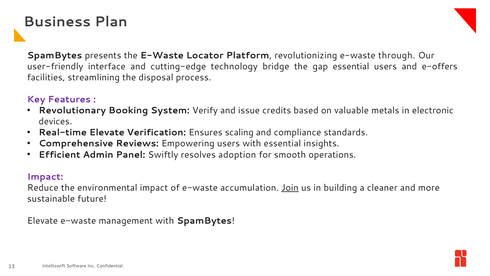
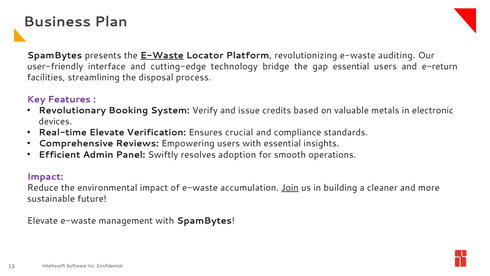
E-Waste underline: none -> present (162, 55)
through: through -> auditing (397, 55)
e-offers: e-offers -> e-return (440, 66)
scaling: scaling -> crucial (239, 132)
